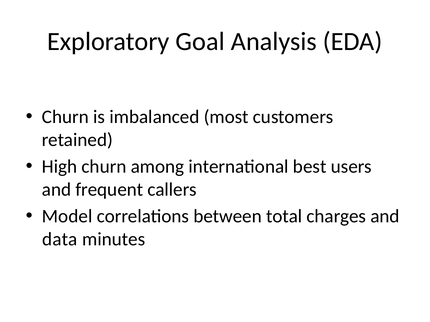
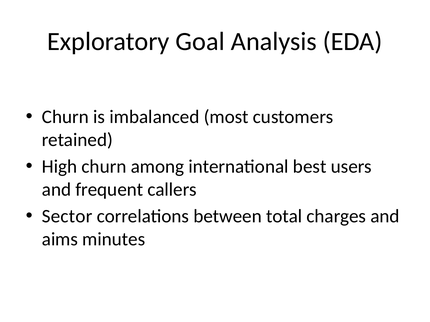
Model: Model -> Sector (67, 216)
data: data -> aims (60, 239)
